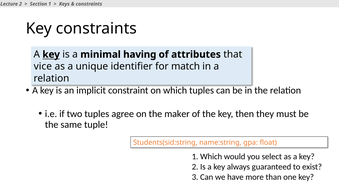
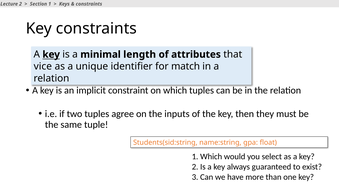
having: having -> length (140, 54)
maker: maker -> inputs (177, 114)
